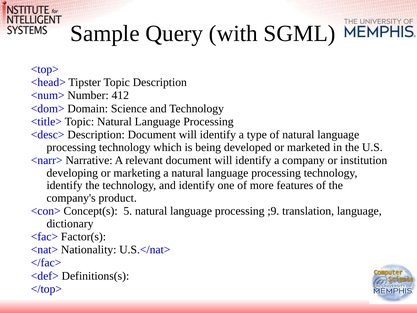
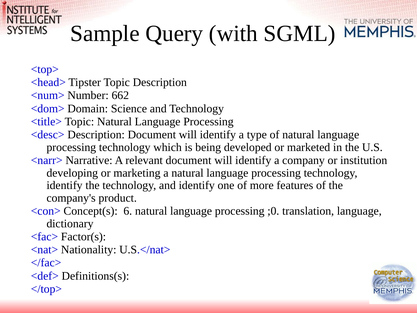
412: 412 -> 662 (120, 95)
5: 5 -> 6 (128, 211)
;9: ;9 -> ;0 (273, 211)
